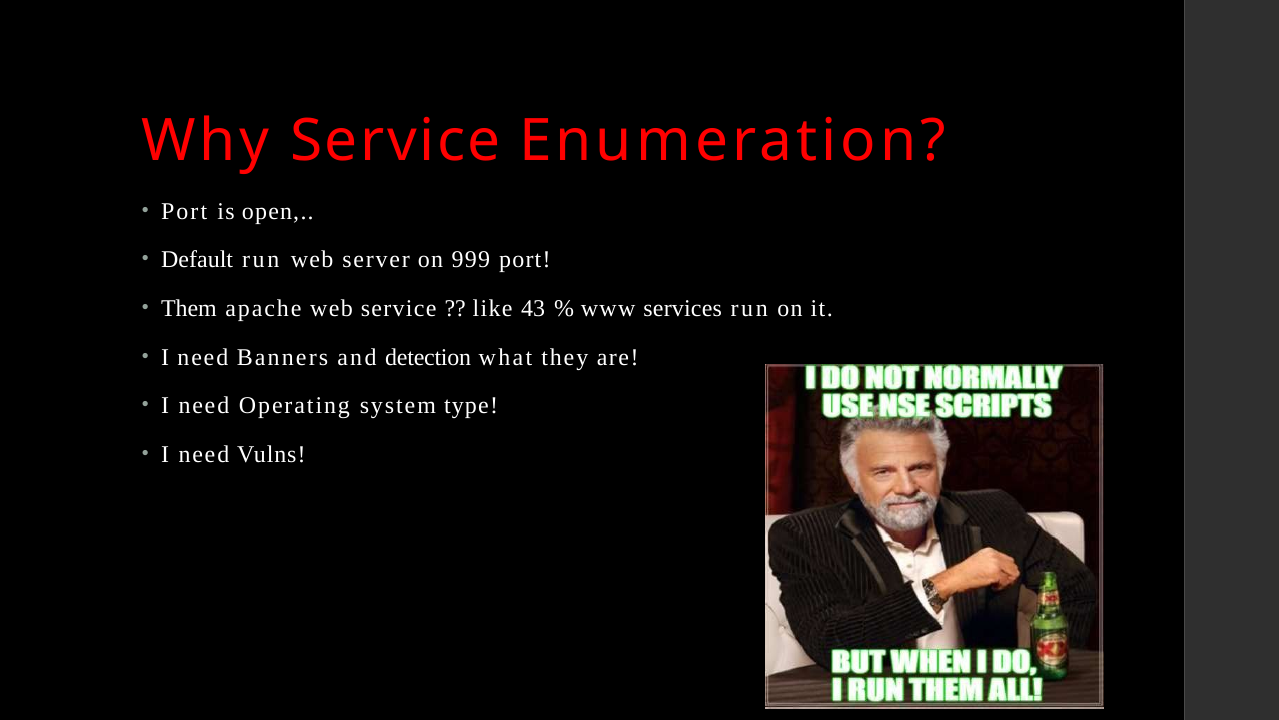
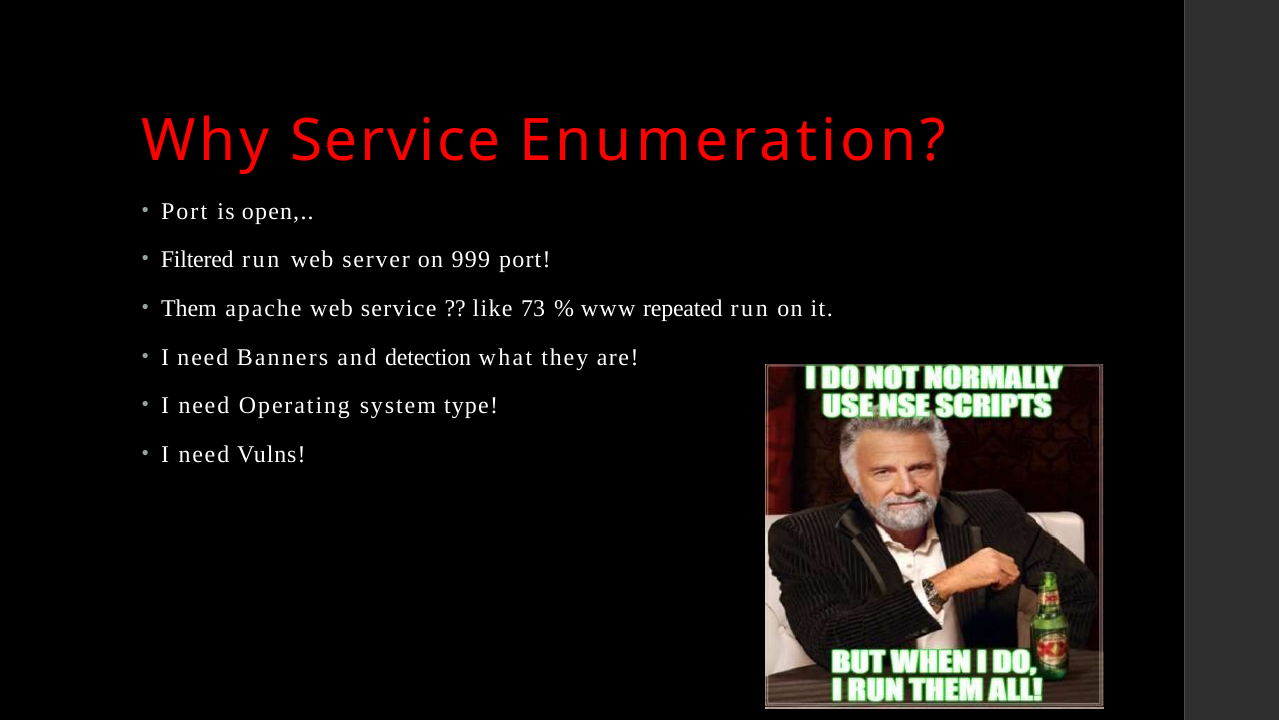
Default: Default -> Filtered (197, 260)
43: 43 -> 73 (533, 308)
services: services -> repeated (683, 308)
